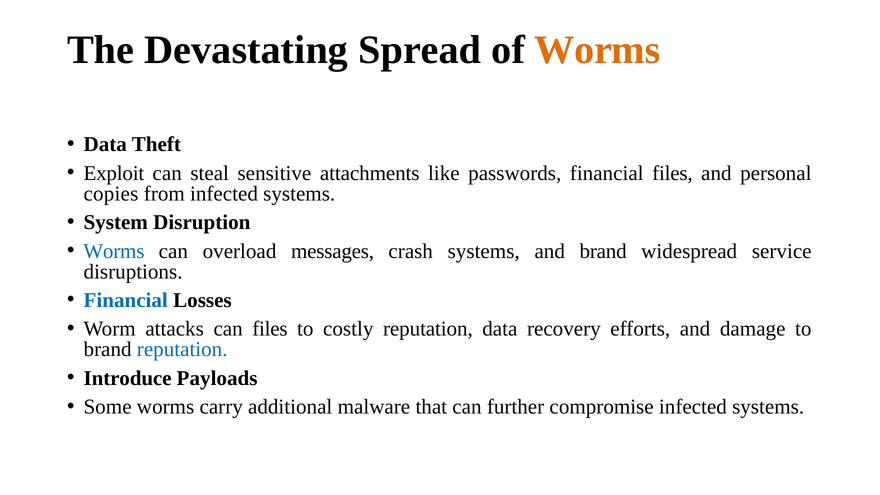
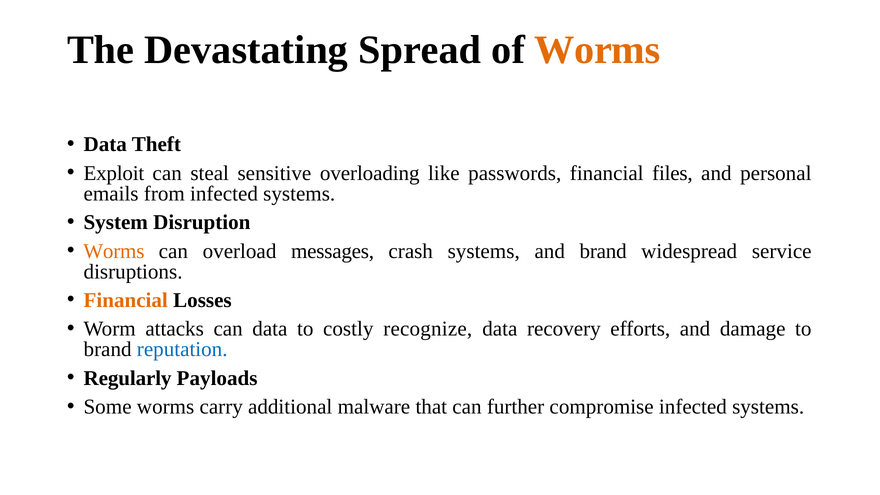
attachments: attachments -> overloading (370, 173)
copies: copies -> emails (111, 194)
Worms colour: blue -> orange (114, 251)
Financial colour: blue -> orange (126, 300)
can files: files -> data (270, 329)
costly reputation: reputation -> recognize (428, 329)
Introduce: Introduce -> Regularly (128, 378)
